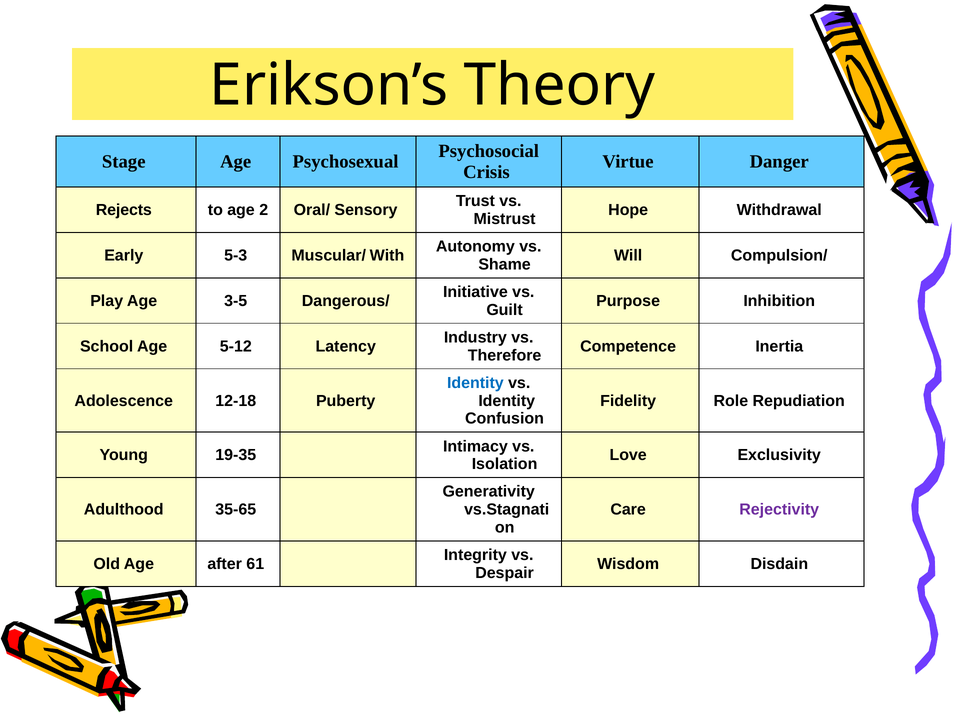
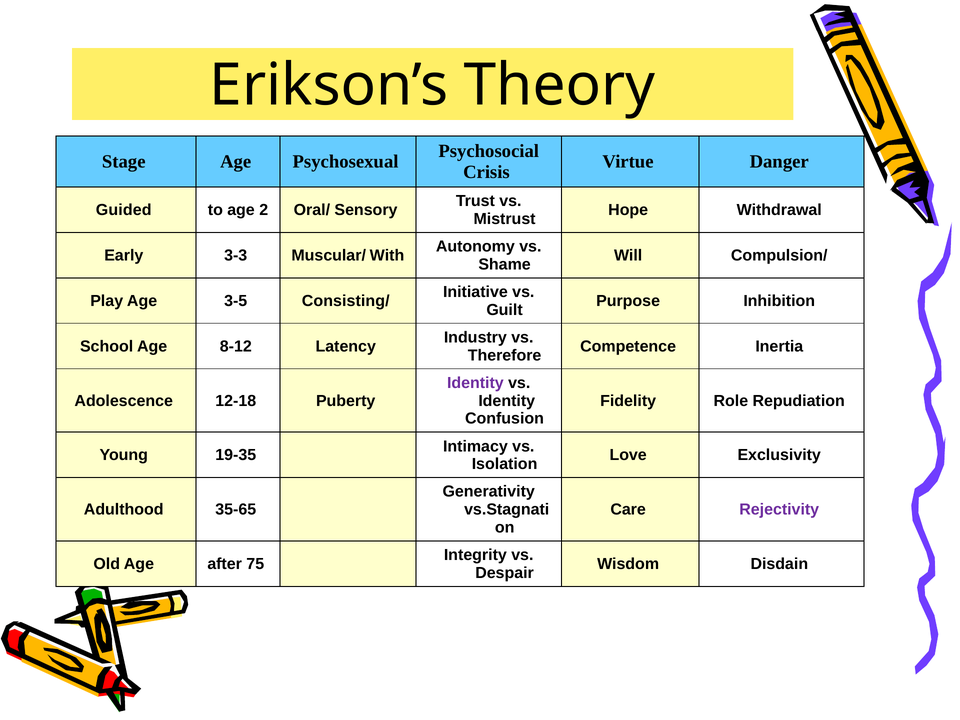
Rejects: Rejects -> Guided (124, 210)
5-3: 5-3 -> 3-3 (236, 255)
Dangerous/: Dangerous/ -> Consisting/ (346, 301)
5-12: 5-12 -> 8-12 (236, 346)
Identity colour: blue -> purple (475, 383)
61: 61 -> 75 (255, 564)
